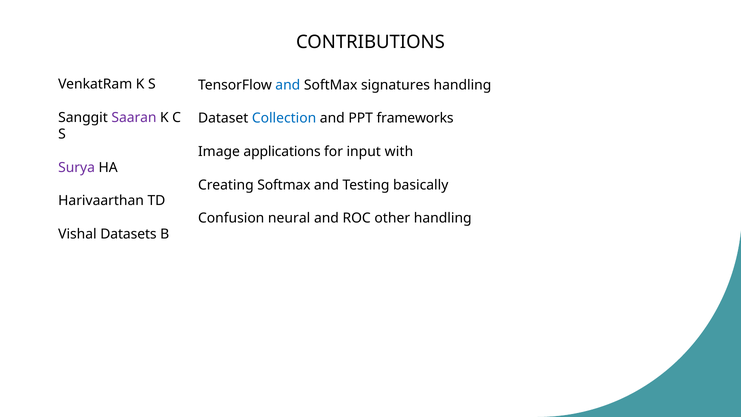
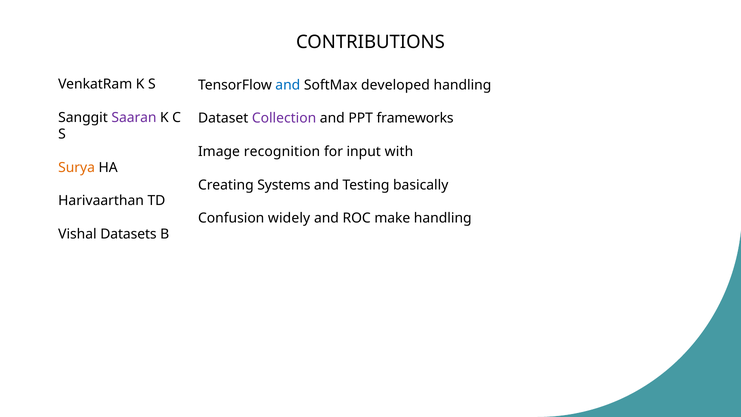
signatures: signatures -> developed (395, 85)
Collection colour: blue -> purple (284, 118)
applications: applications -> recognition (282, 152)
Surya colour: purple -> orange (77, 167)
Creating Softmax: Softmax -> Systems (284, 185)
neural: neural -> widely (289, 218)
other: other -> make (392, 218)
